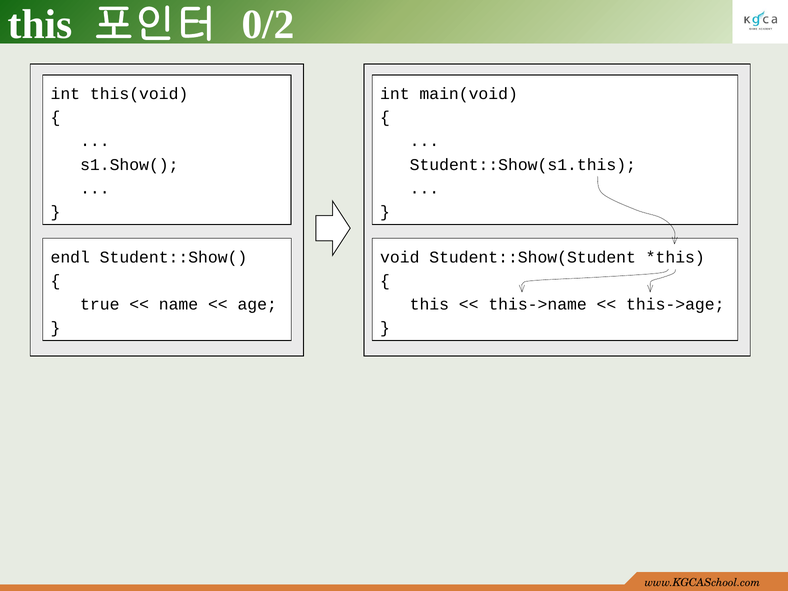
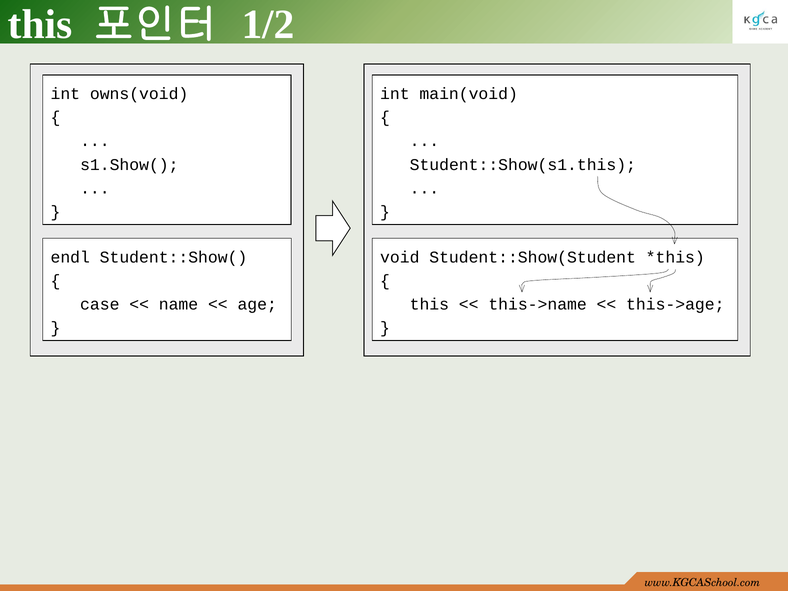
0/2: 0/2 -> 1/2 (268, 24)
this(void: this(void -> owns(void (139, 94)
true: true -> case (100, 304)
